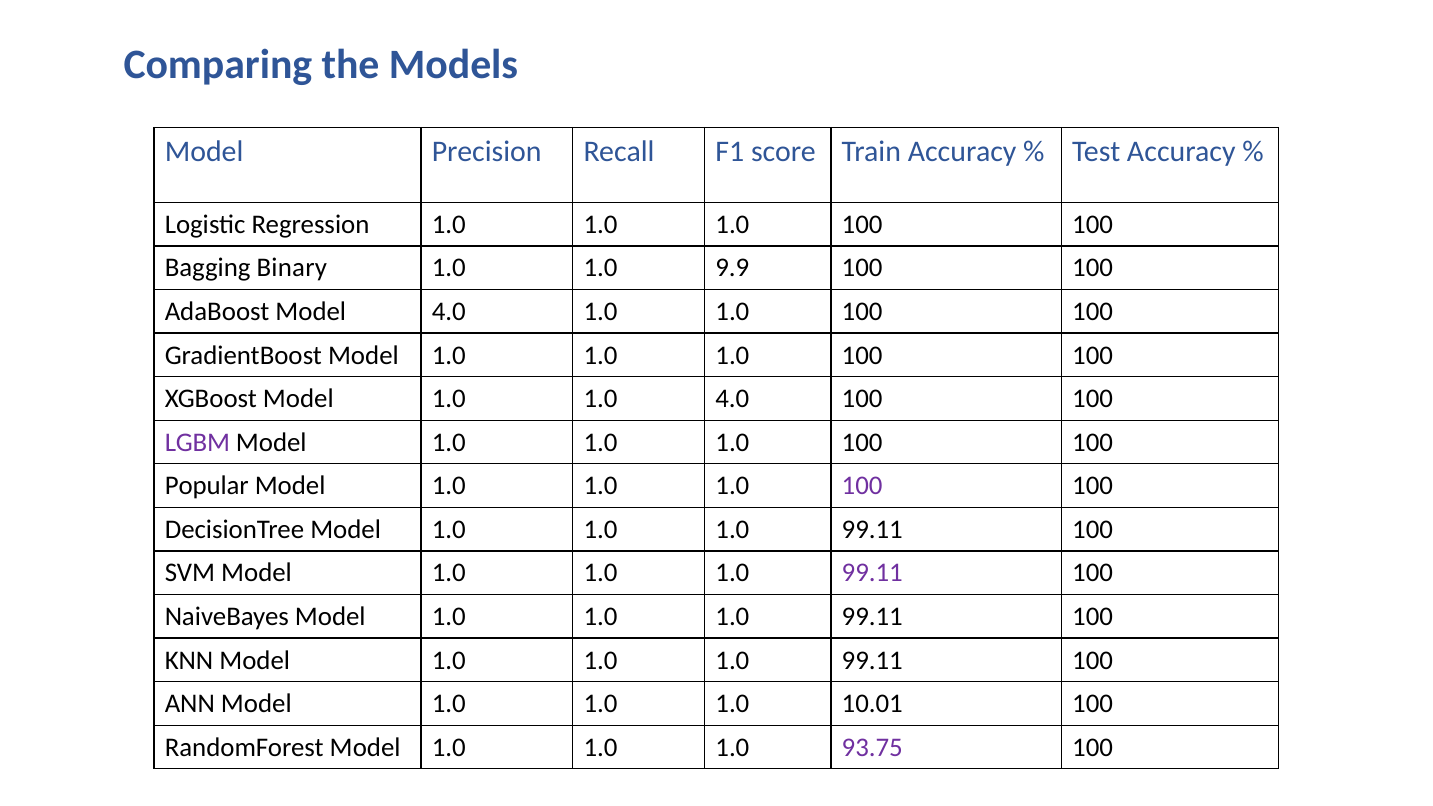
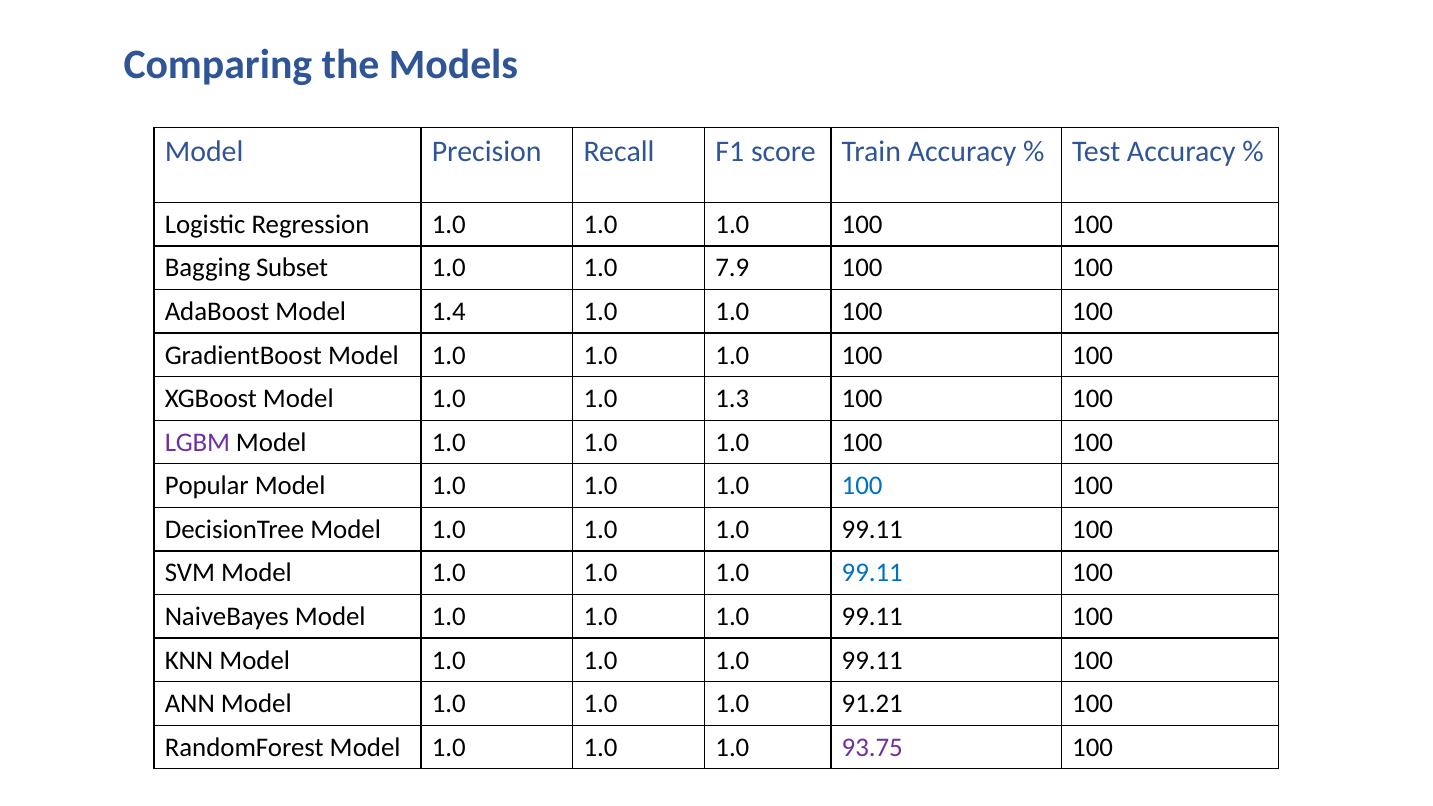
Binary: Binary -> Subset (292, 268)
9.9: 9.9 -> 7.9 (732, 268)
Model 4.0: 4.0 -> 1.4 (449, 312)
1.0 4.0: 4.0 -> 1.3 (732, 399)
100 colour: purple -> blue (862, 486)
99.11 colour: purple -> blue (872, 573)
10.01: 10.01 -> 91.21 (872, 704)
